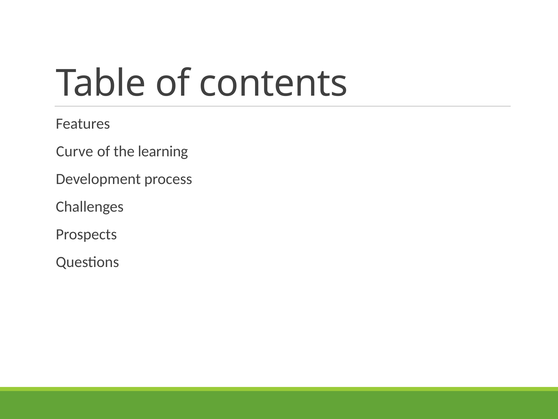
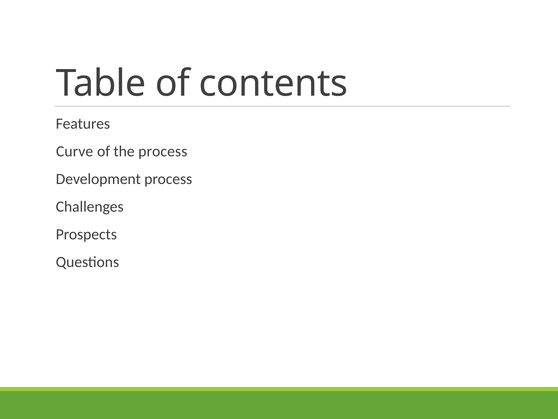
the learning: learning -> process (163, 151)
